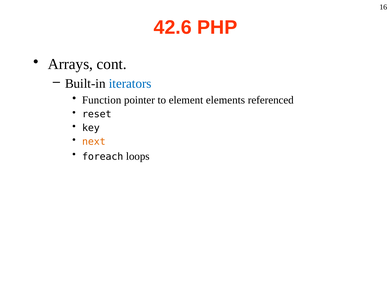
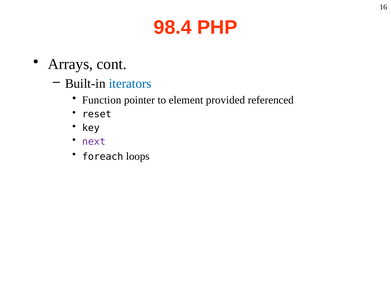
42.6: 42.6 -> 98.4 (173, 27)
elements: elements -> provided (225, 100)
next colour: orange -> purple (94, 142)
